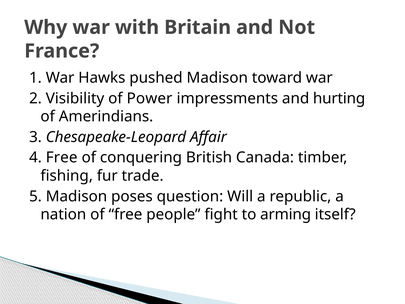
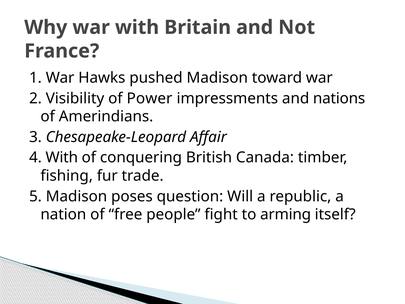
hurting: hurting -> nations (339, 98)
4 Free: Free -> With (62, 157)
